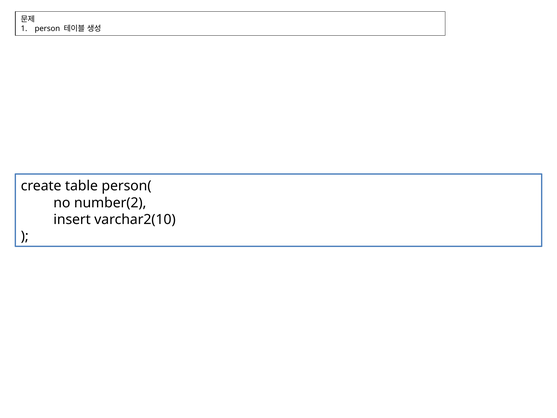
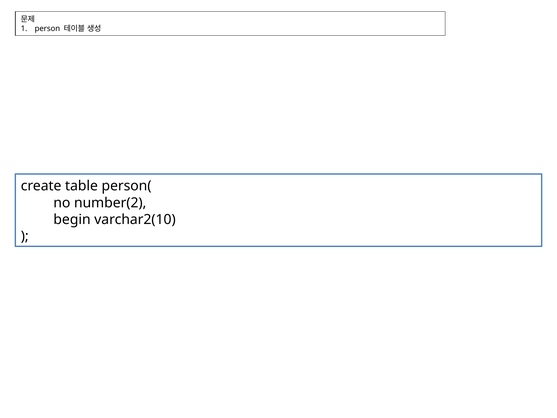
insert: insert -> begin (72, 219)
